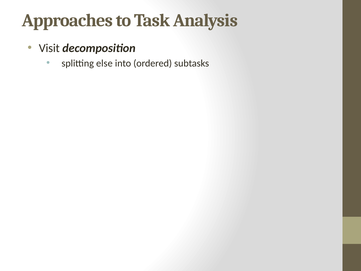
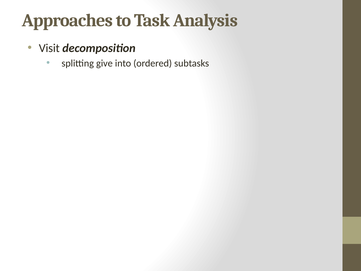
else: else -> give (104, 63)
